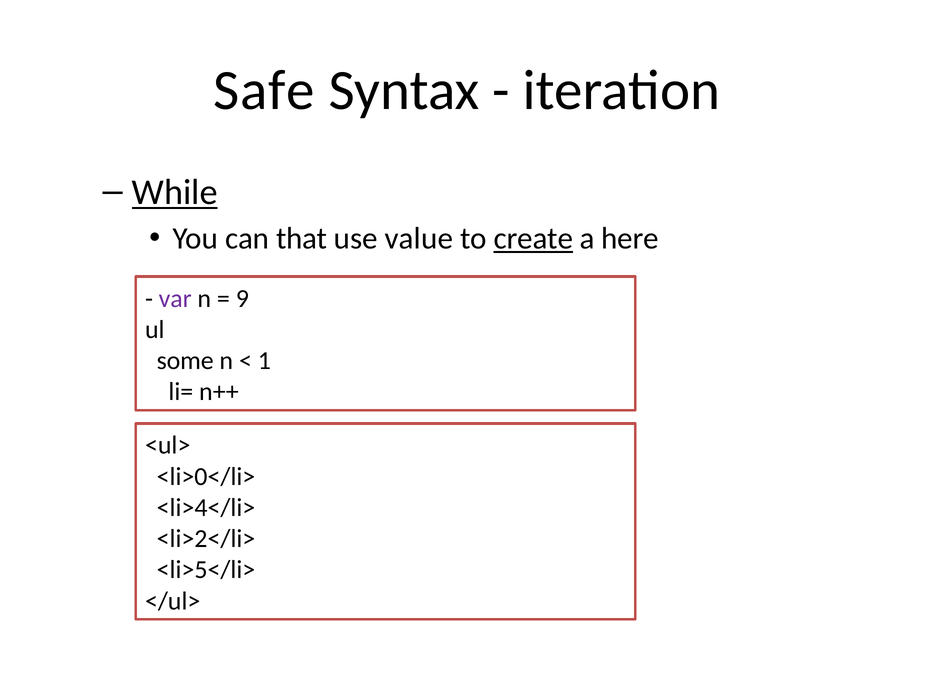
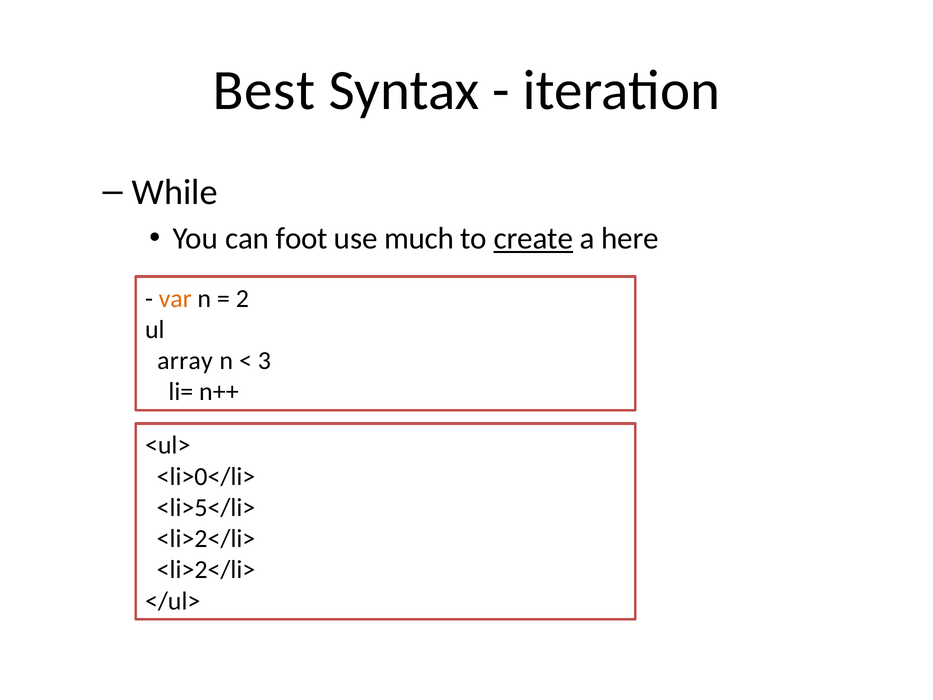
Safe: Safe -> Best (264, 90)
While underline: present -> none (175, 192)
that: that -> foot (302, 239)
value: value -> much (419, 239)
var colour: purple -> orange (175, 298)
9: 9 -> 2 (242, 298)
some: some -> array (185, 361)
1: 1 -> 3 (264, 361)
<li>4</li>: <li>4</li> -> <li>5</li> (206, 507)
<li>5</li>: <li>5</li> -> <li>2</li> (206, 570)
